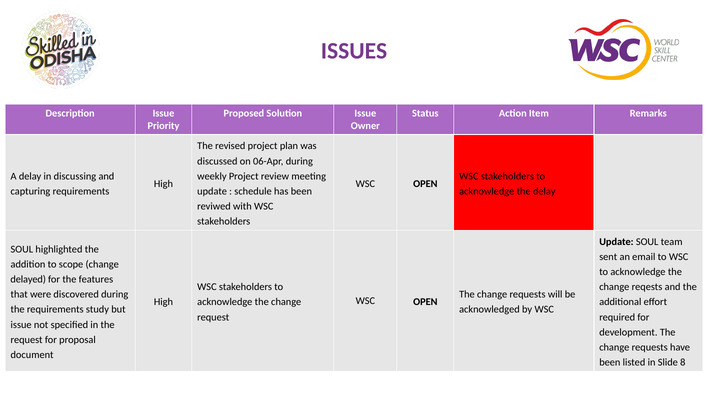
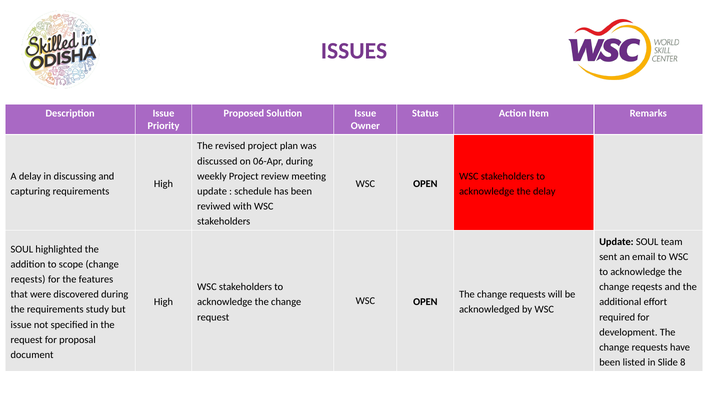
delayed: delayed -> reqests (28, 280)
